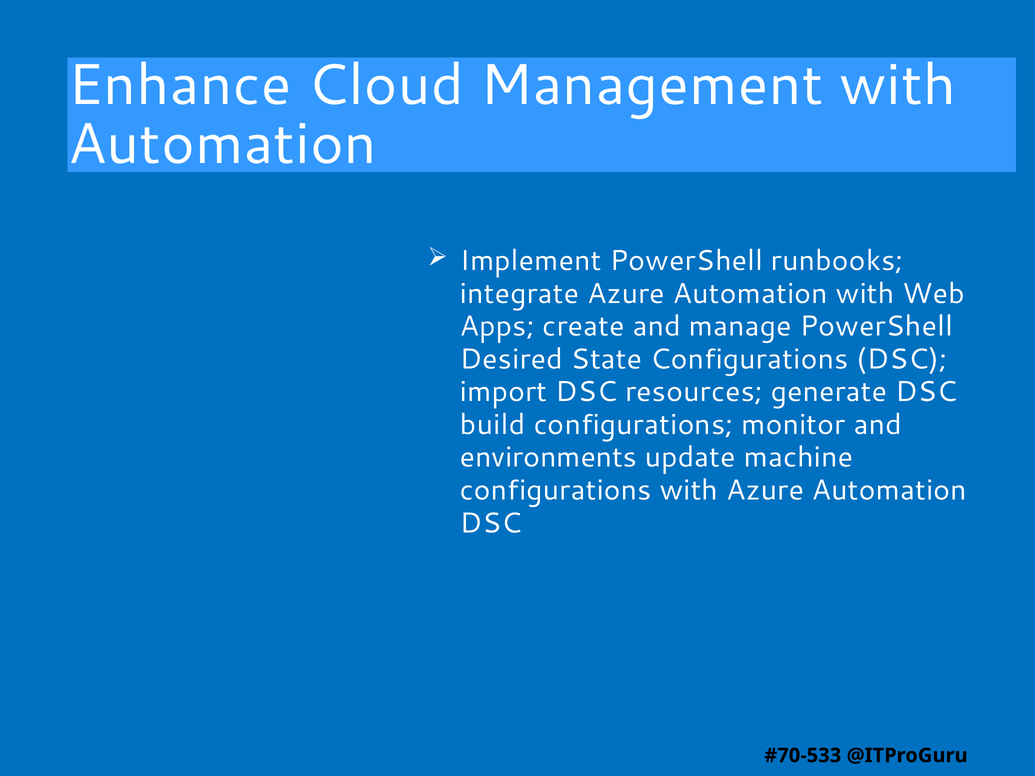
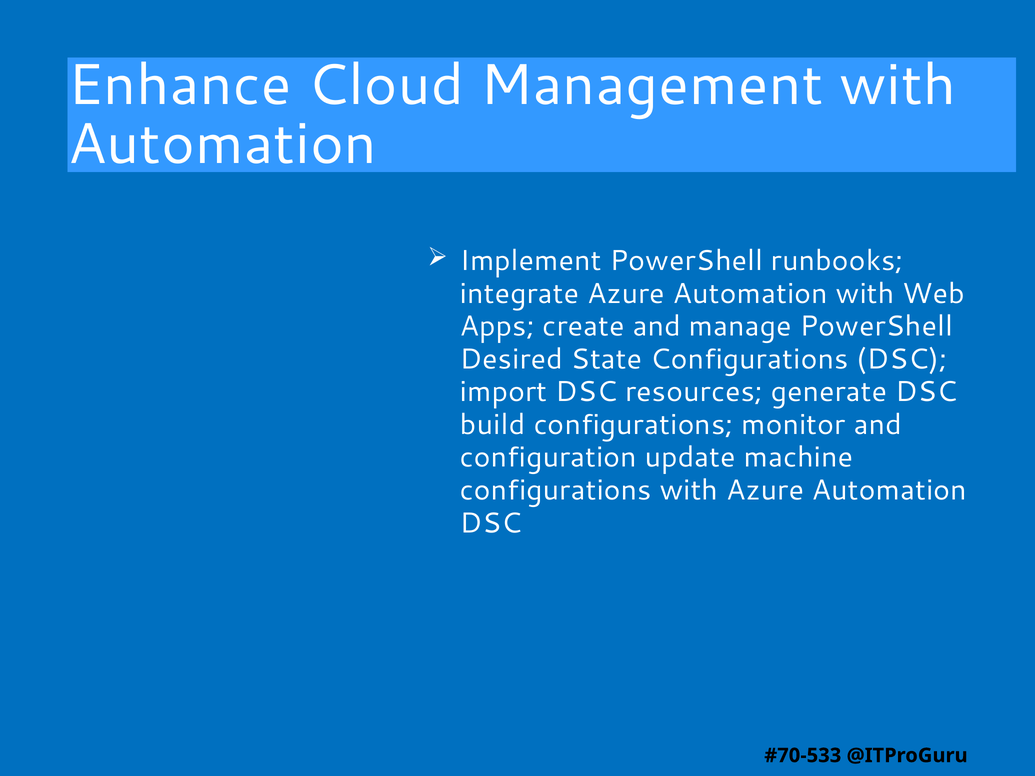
environments: environments -> configuration (548, 458)
